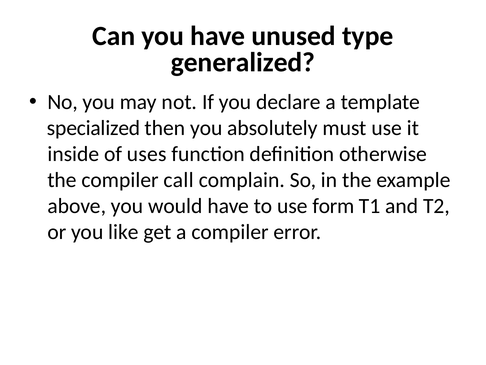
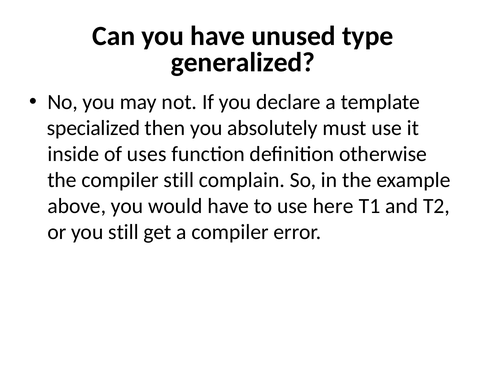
compiler call: call -> still (179, 180)
form: form -> here (333, 206)
you like: like -> still (123, 232)
